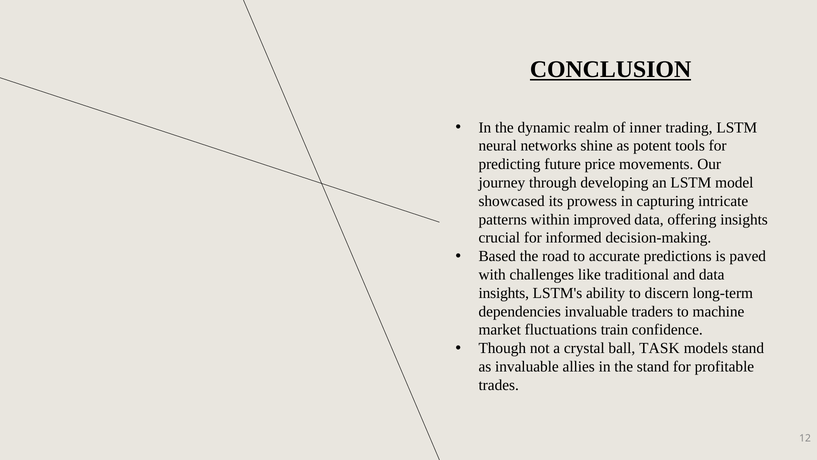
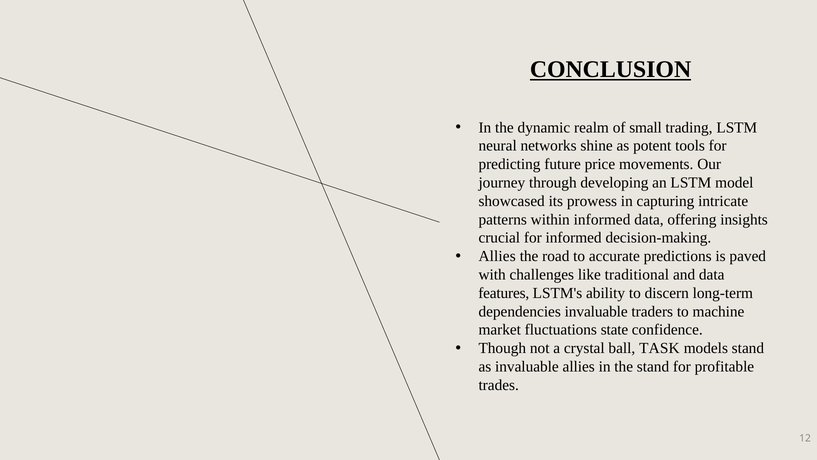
inner: inner -> small (646, 127)
within improved: improved -> informed (602, 219)
Based: Based -> Allies (497, 256)
insights: insights -> features (504, 293)
train: train -> state (614, 330)
